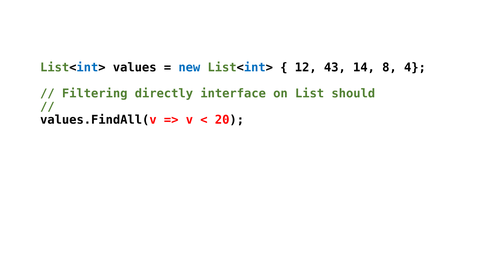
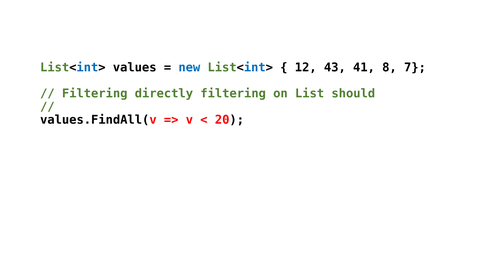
14: 14 -> 41 (364, 68)
4: 4 -> 7 (415, 68)
directly interface: interface -> filtering (233, 94)
